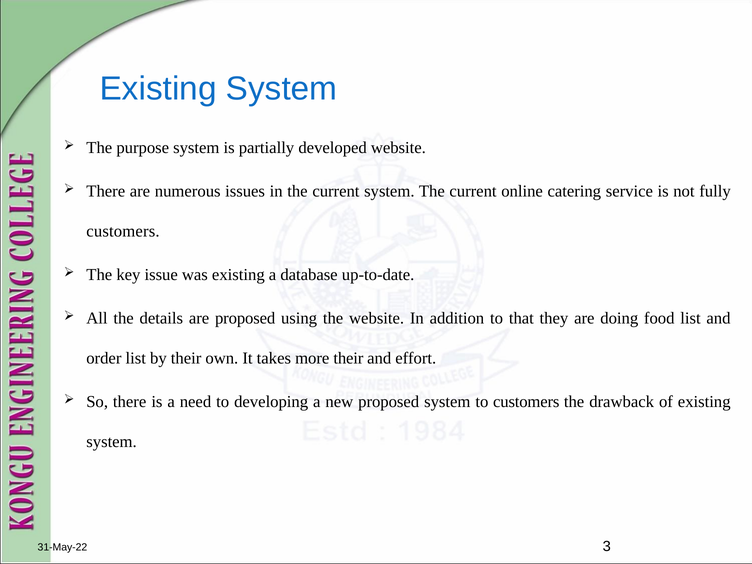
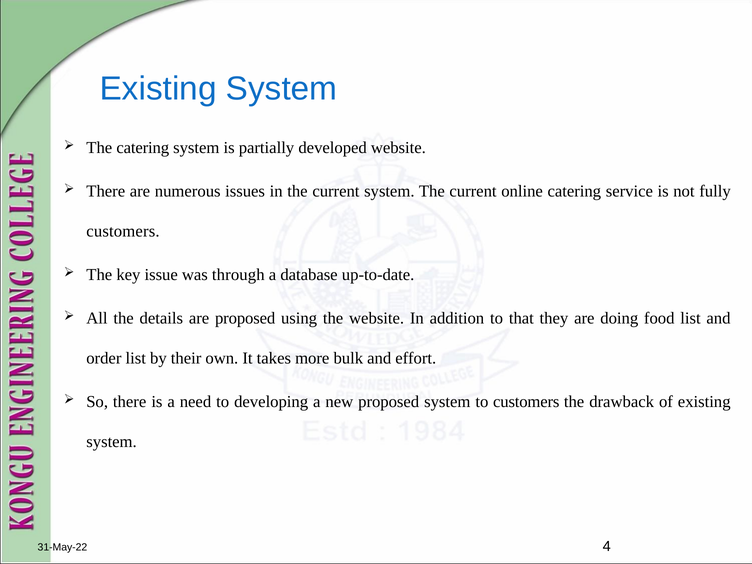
The purpose: purpose -> catering (143, 148)
was existing: existing -> through (238, 275)
more their: their -> bulk (348, 358)
3: 3 -> 4 (607, 546)
